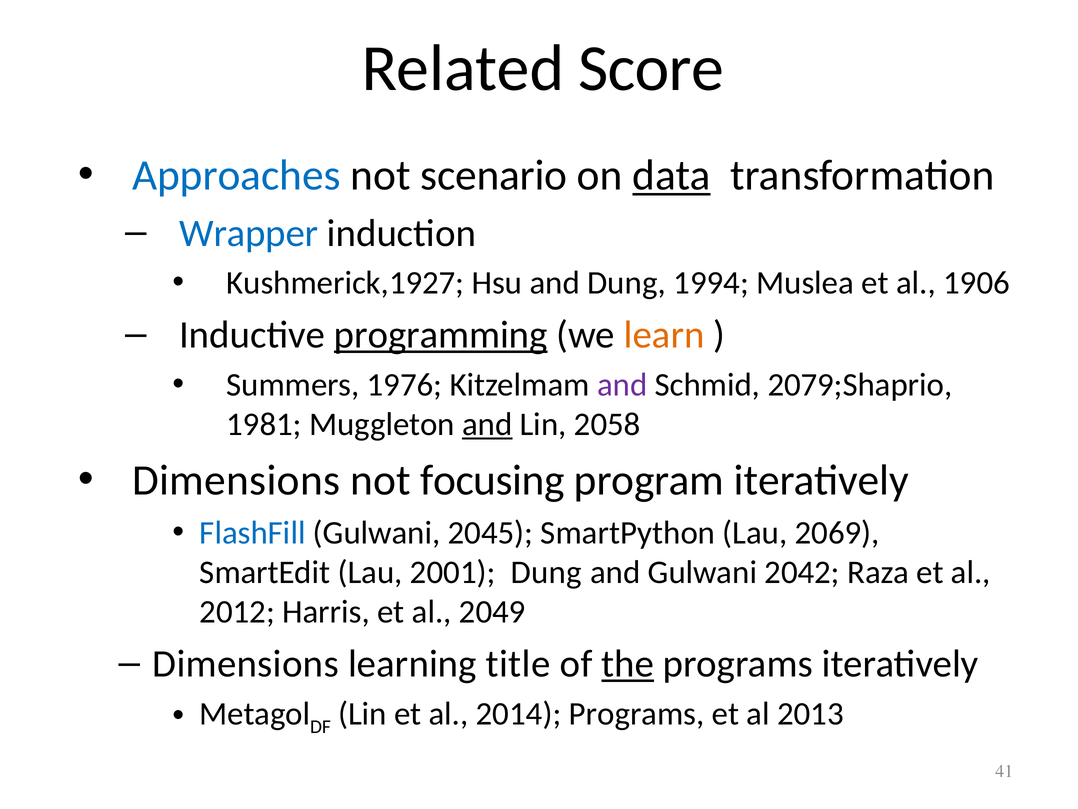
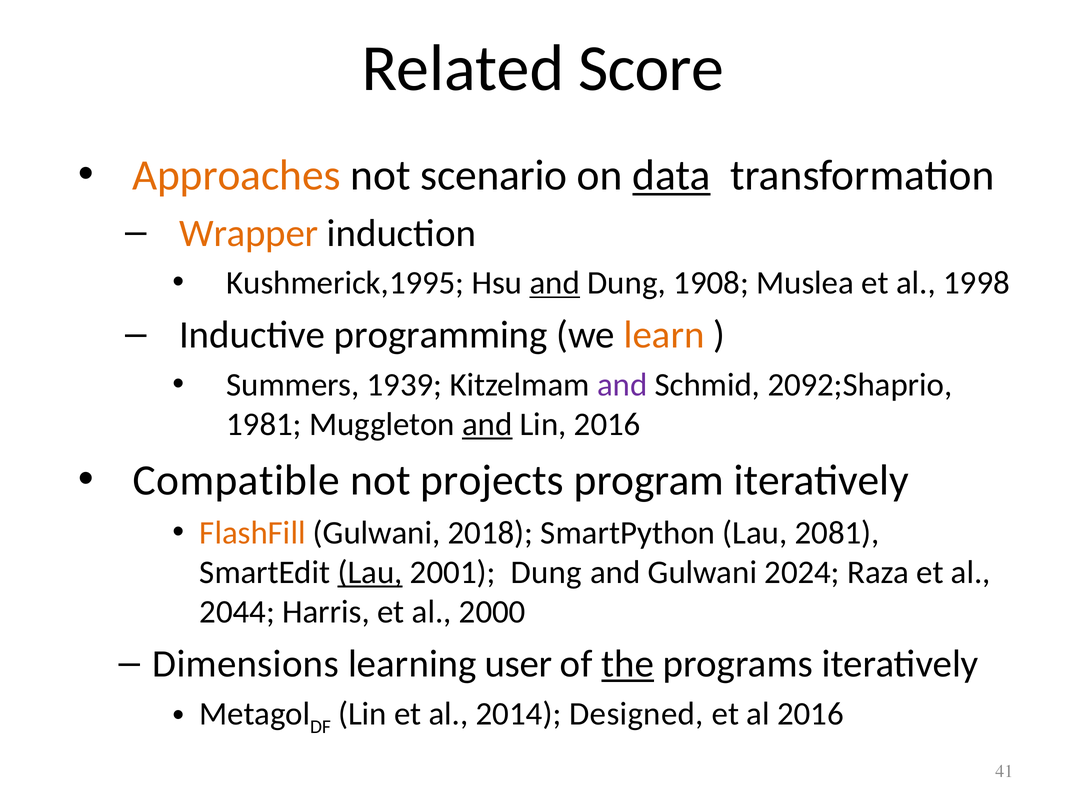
Approaches colour: blue -> orange (236, 176)
Wrapper colour: blue -> orange (249, 233)
Kushmerick,1927: Kushmerick,1927 -> Kushmerick,1995 (345, 283)
and underline: none -> present (555, 283)
1994: 1994 -> 1908 (711, 283)
1906: 1906 -> 1998 (977, 283)
programming underline: present -> none (441, 335)
1976: 1976 -> 1939 (405, 385)
2079;Shaprio: 2079;Shaprio -> 2092;Shaprio (860, 385)
Lin 2058: 2058 -> 2016 (607, 424)
Dimensions: Dimensions -> Compatible (236, 480)
focusing: focusing -> projects (492, 480)
FlashFill colour: blue -> orange (253, 533)
2045: 2045 -> 2018 (490, 533)
2069: 2069 -> 2081 (837, 533)
Lau underline: none -> present (370, 572)
2042: 2042 -> 2024 (802, 572)
2012: 2012 -> 2044 (237, 612)
2049: 2049 -> 2000 (492, 612)
title: title -> user (519, 664)
2014 Programs: Programs -> Designed (636, 713)
al 2013: 2013 -> 2016 (810, 713)
